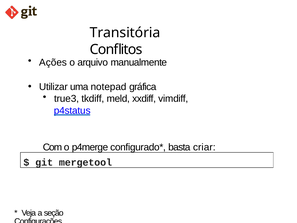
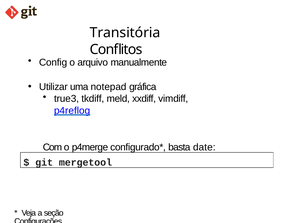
Ações: Ações -> Config (53, 62)
p4status: p4status -> p4reflog (72, 110)
criar: criar -> date (204, 147)
